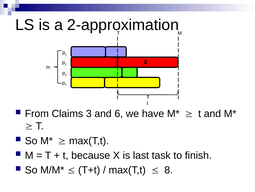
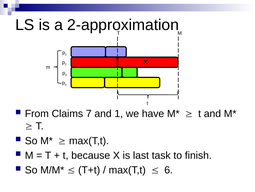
Claims 3: 3 -> 7 (89, 113)
and 6: 6 -> 1 (119, 113)
8: 8 -> 6 (169, 169)
